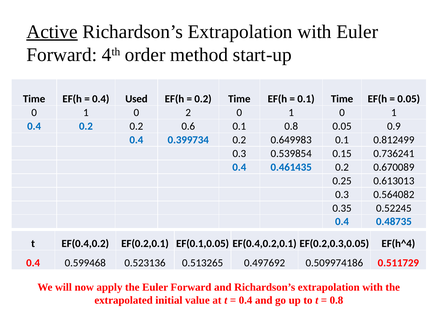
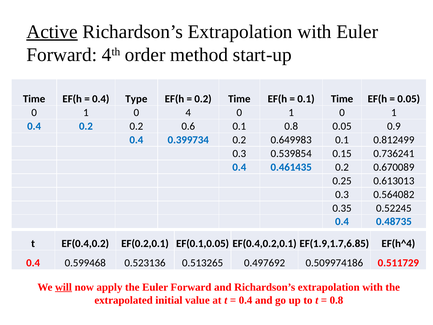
Used: Used -> Type (136, 99)
2: 2 -> 4 (188, 113)
EF(0.2,0.3,0.05: EF(0.2,0.3,0.05 -> EF(1.9,1.7,6.85 (334, 243)
will underline: none -> present (63, 287)
